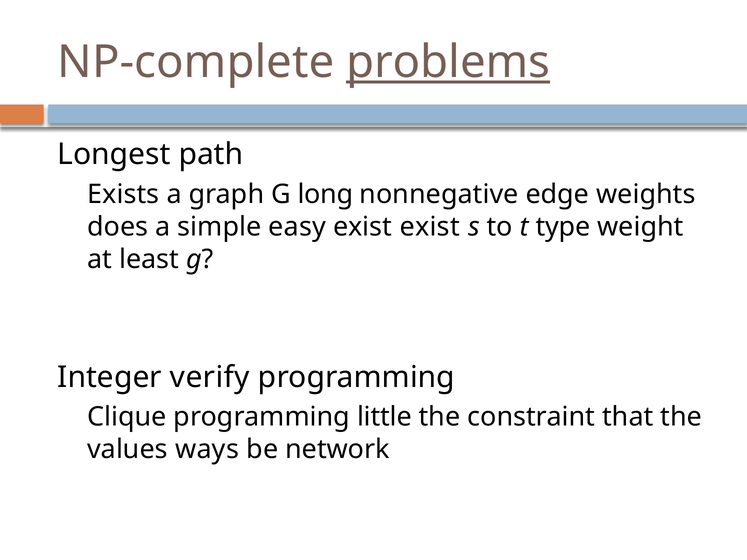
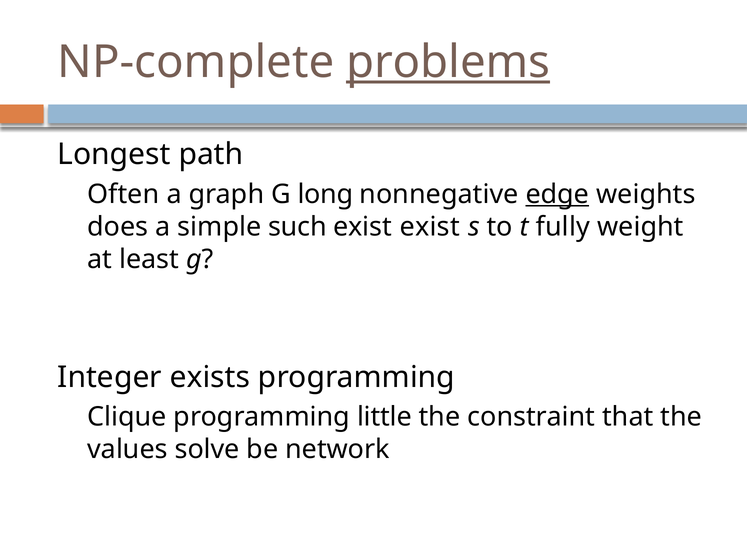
Exists: Exists -> Often (123, 194)
edge underline: none -> present (557, 194)
easy: easy -> such (298, 227)
type: type -> fully (563, 227)
verify: verify -> exists (210, 377)
ways: ways -> solve (207, 450)
